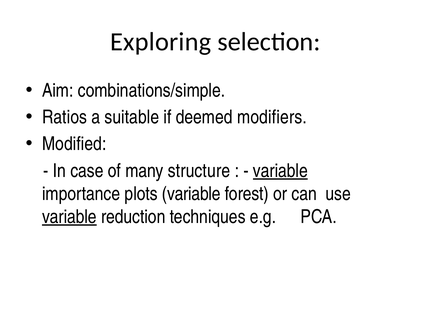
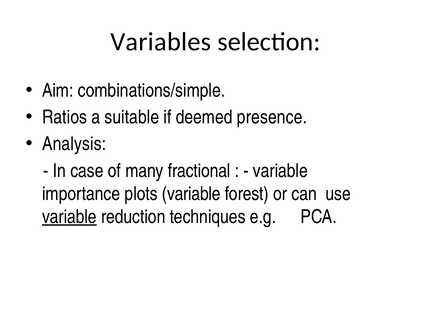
Exploring: Exploring -> Variables (161, 42)
modifiers: modifiers -> presence (272, 117)
Modified: Modified -> Analysis (74, 144)
structure: structure -> fractional (199, 171)
variable underline: present -> none (280, 171)
